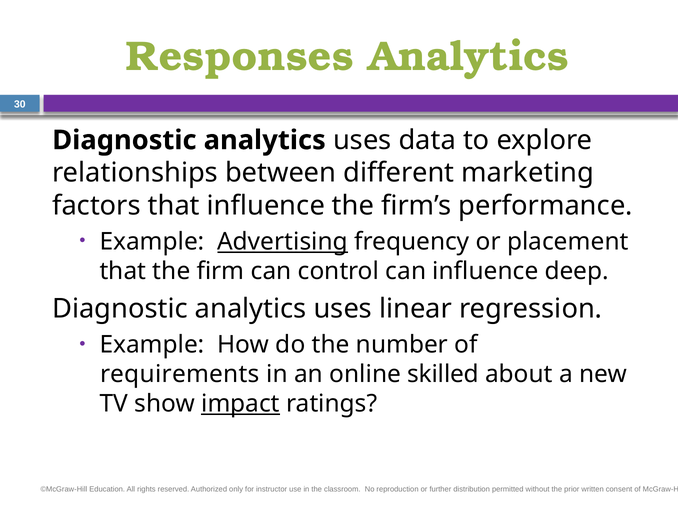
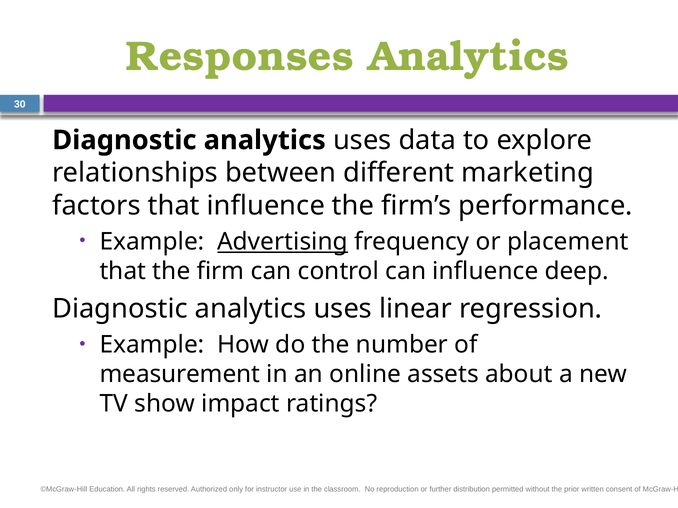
requirements: requirements -> measurement (180, 375)
skilled: skilled -> assets (443, 375)
impact underline: present -> none (240, 404)
